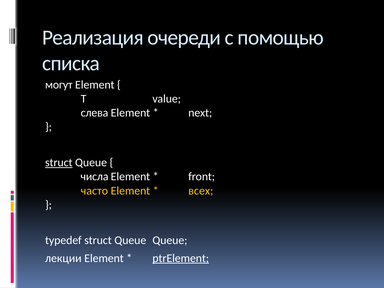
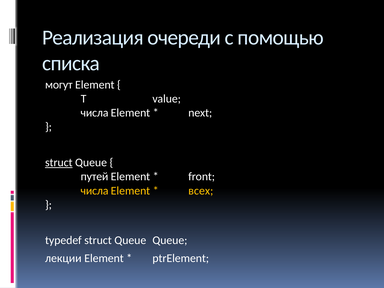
слева: слева -> числа (94, 113)
числа: числа -> путей (94, 177)
часто: часто -> числа (94, 191)
ptrElement underline: present -> none (181, 258)
